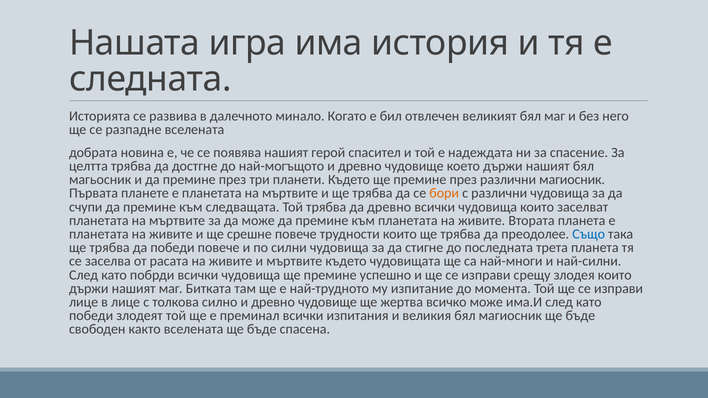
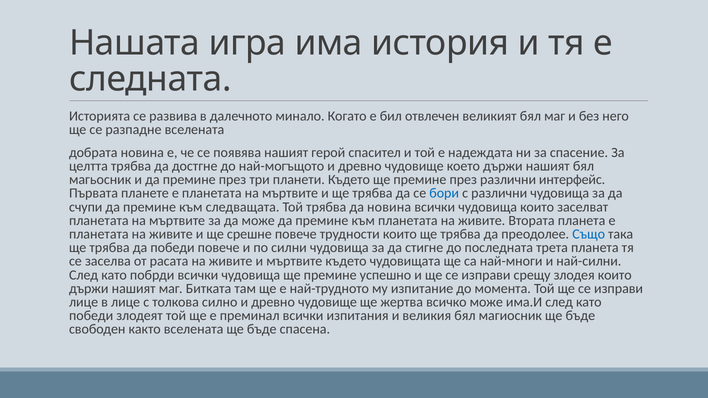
различни магиосник: магиосник -> интерфейс (572, 180)
бори colour: orange -> blue (444, 193)
да древно: древно -> новина (389, 207)
